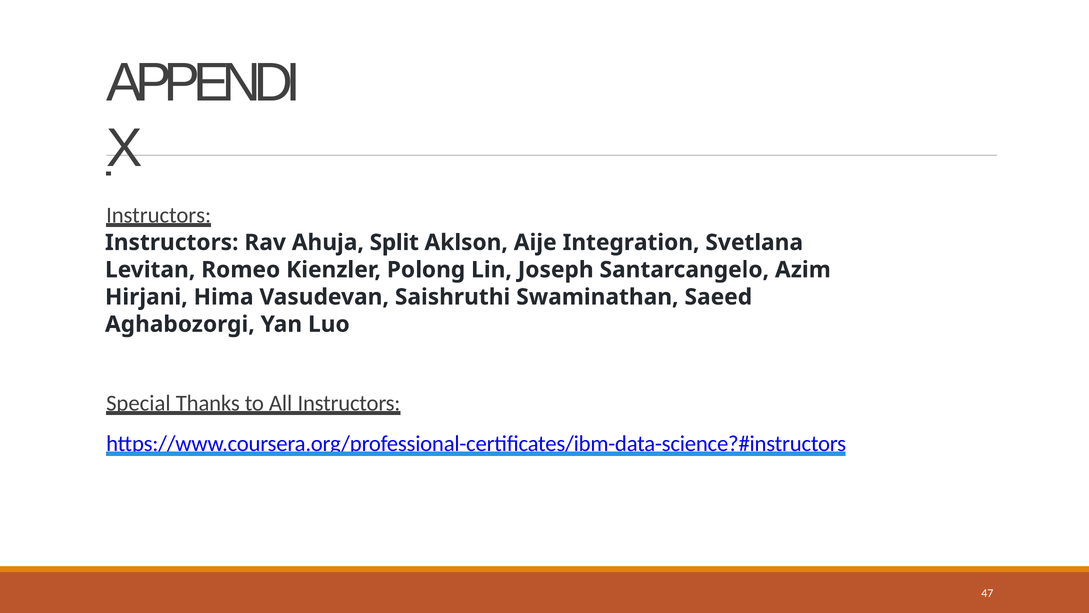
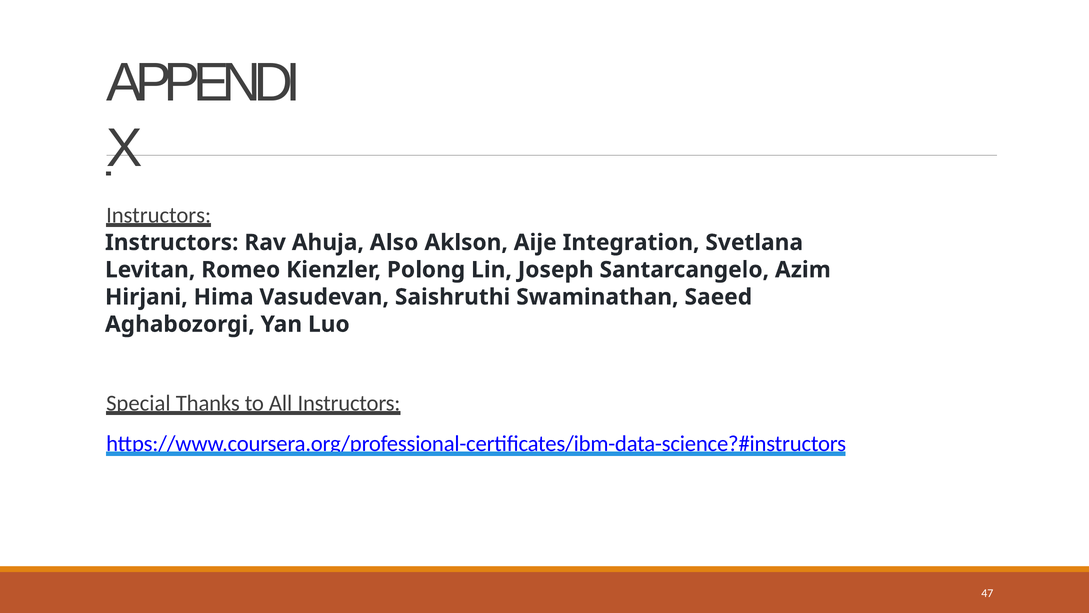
Split: Split -> Also (394, 242)
